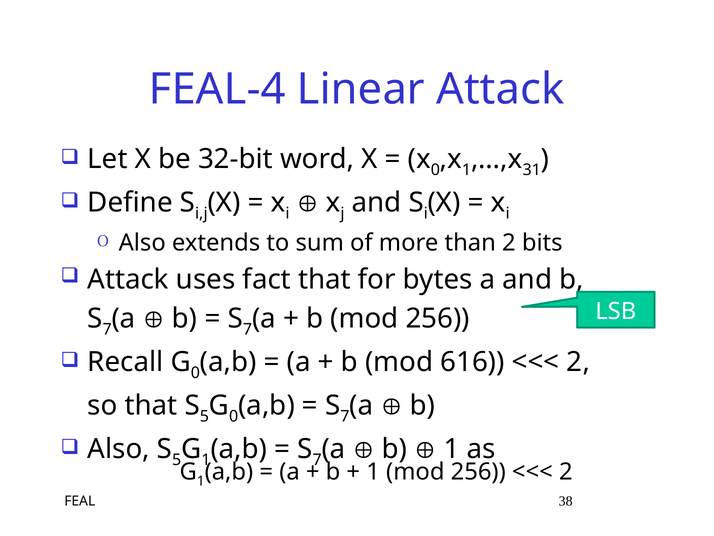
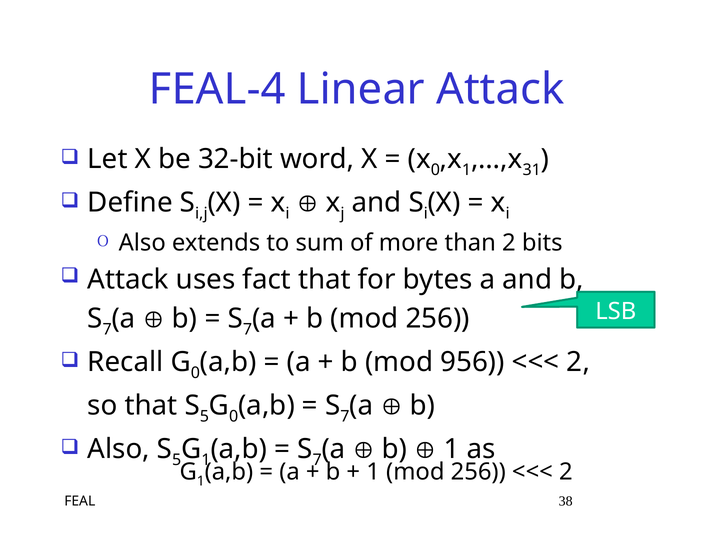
616: 616 -> 956 (472, 362)
